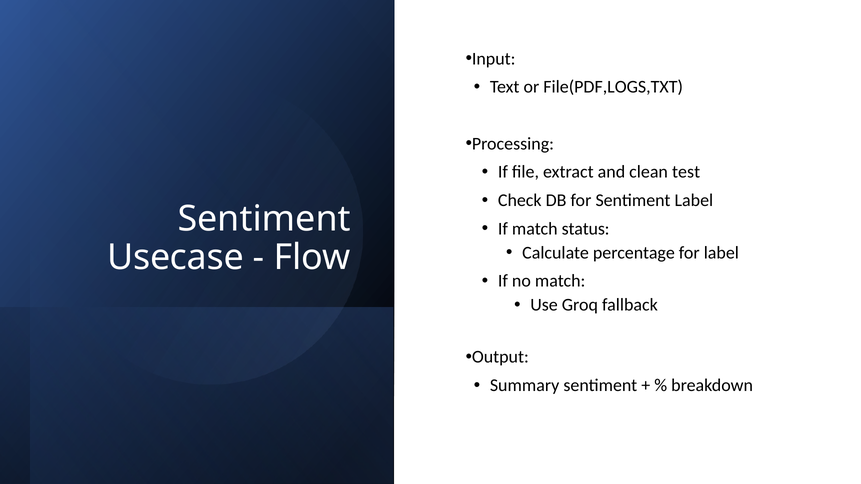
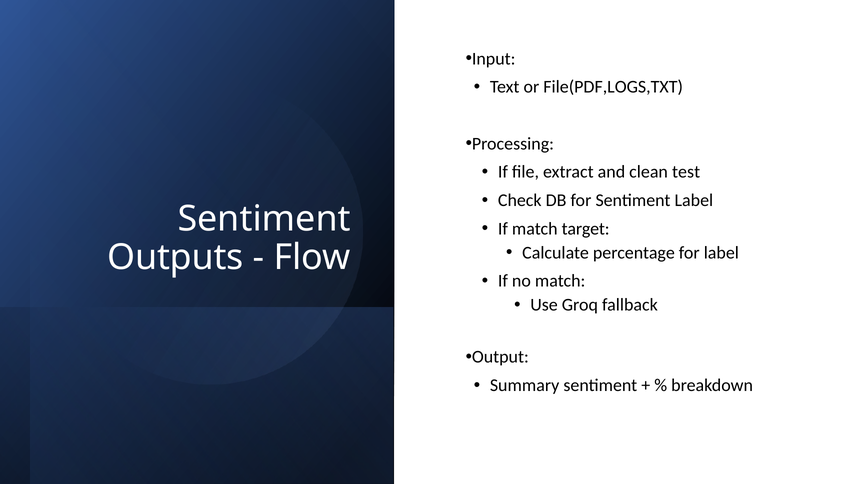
status: status -> target (586, 229)
Usecase: Usecase -> Outputs (175, 258)
